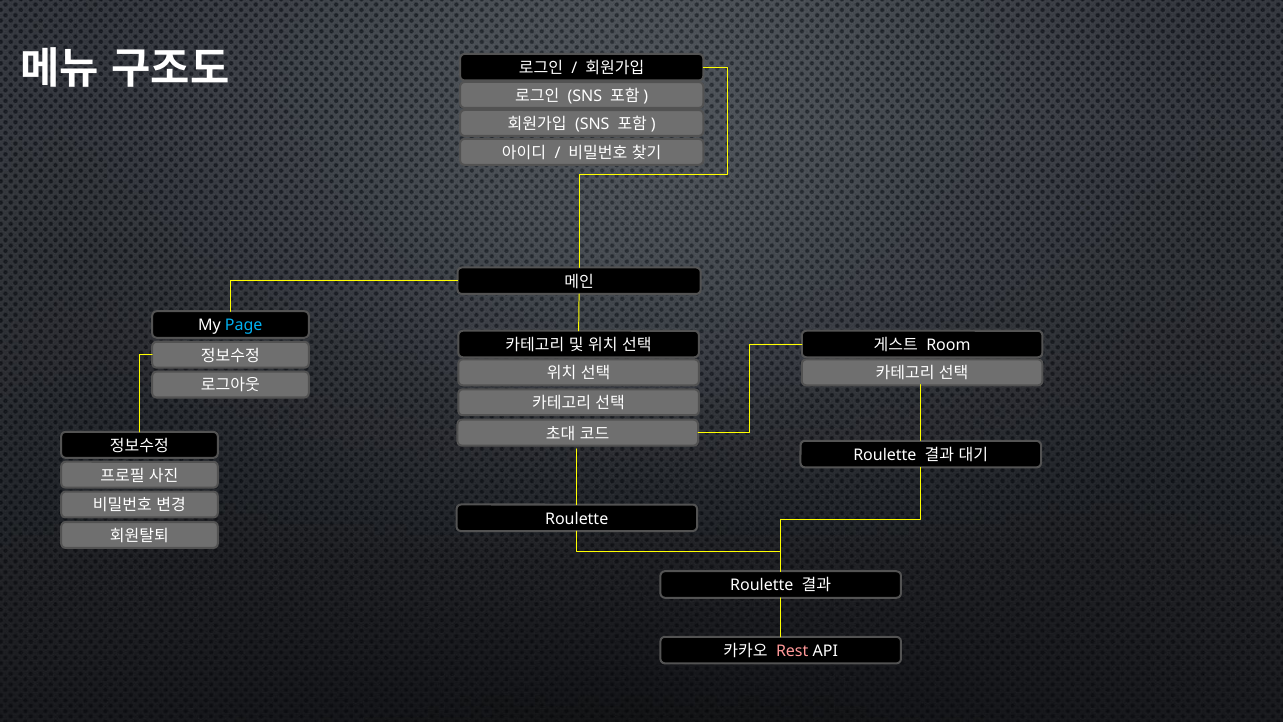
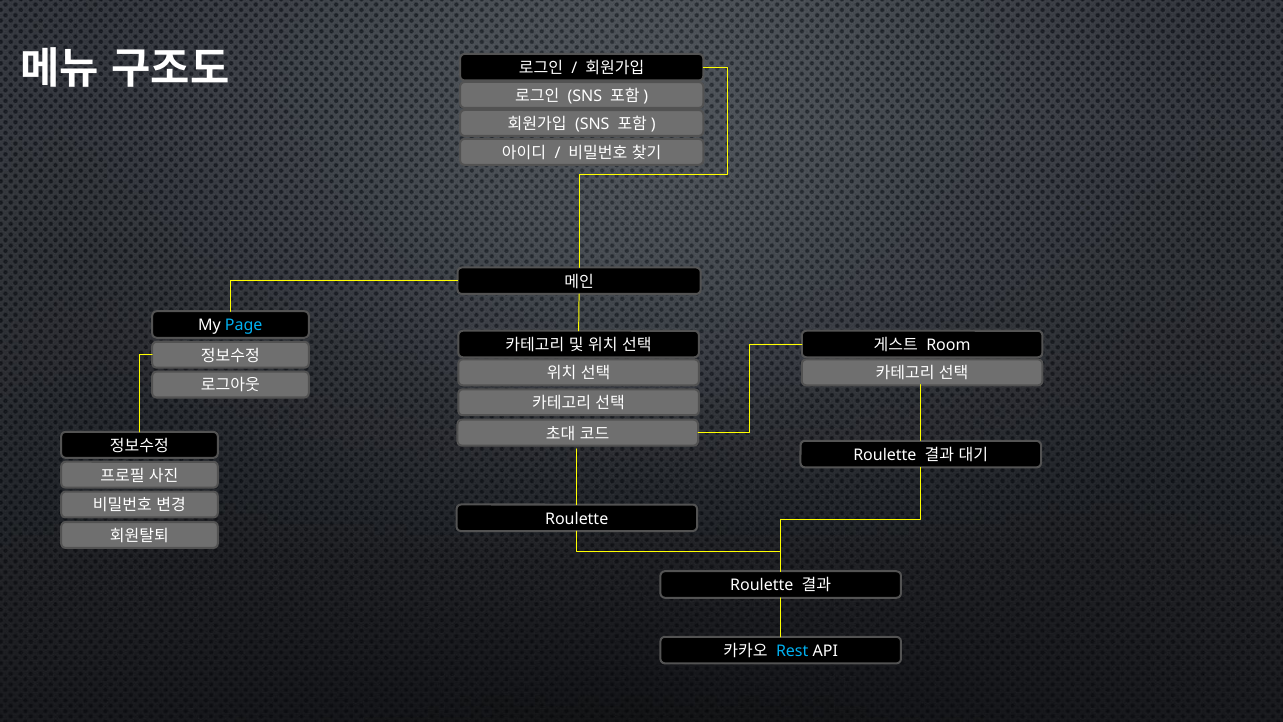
Rest colour: pink -> light blue (792, 651)
